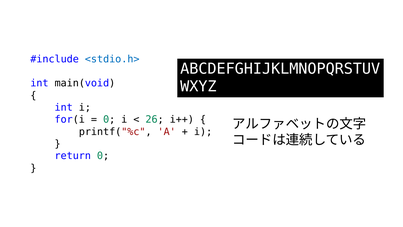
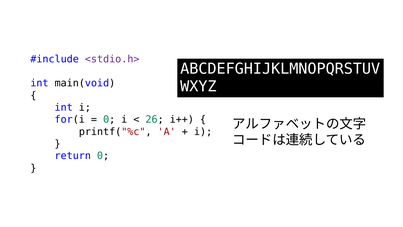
<stdio.h> colour: blue -> purple (112, 59)
